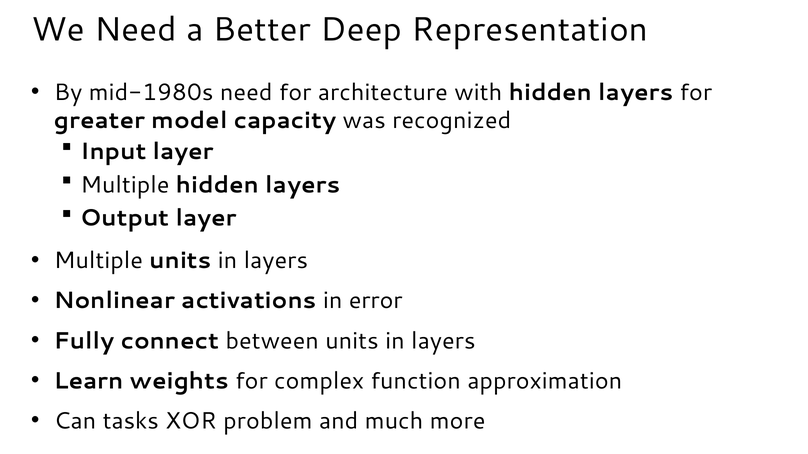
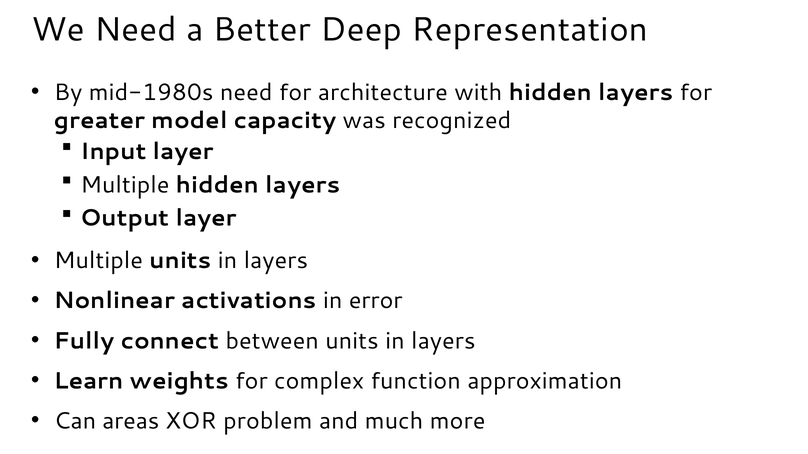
tasks: tasks -> areas (131, 421)
